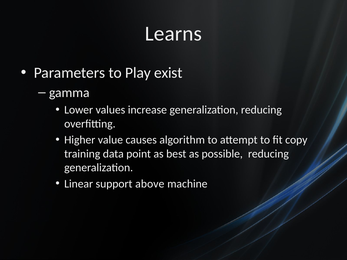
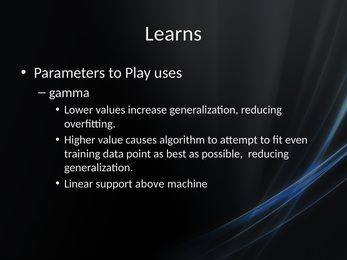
exist: exist -> uses (168, 73)
copy: copy -> even (296, 140)
